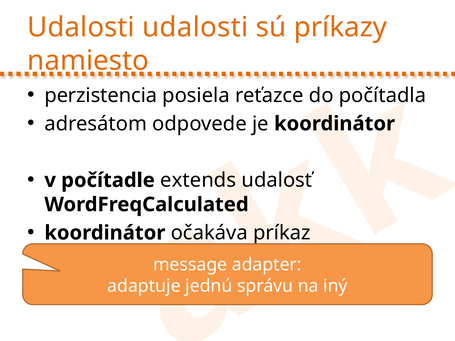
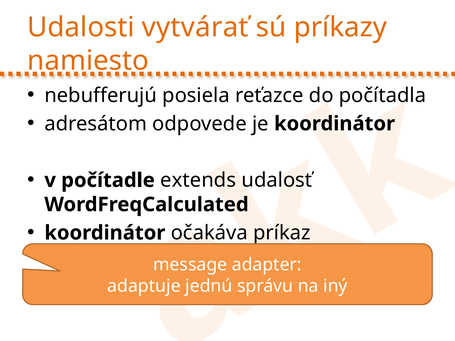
Udalosti udalosti: udalosti -> vytvárať (195, 27)
perzistencia: perzistencia -> nebufferujú (101, 95)
